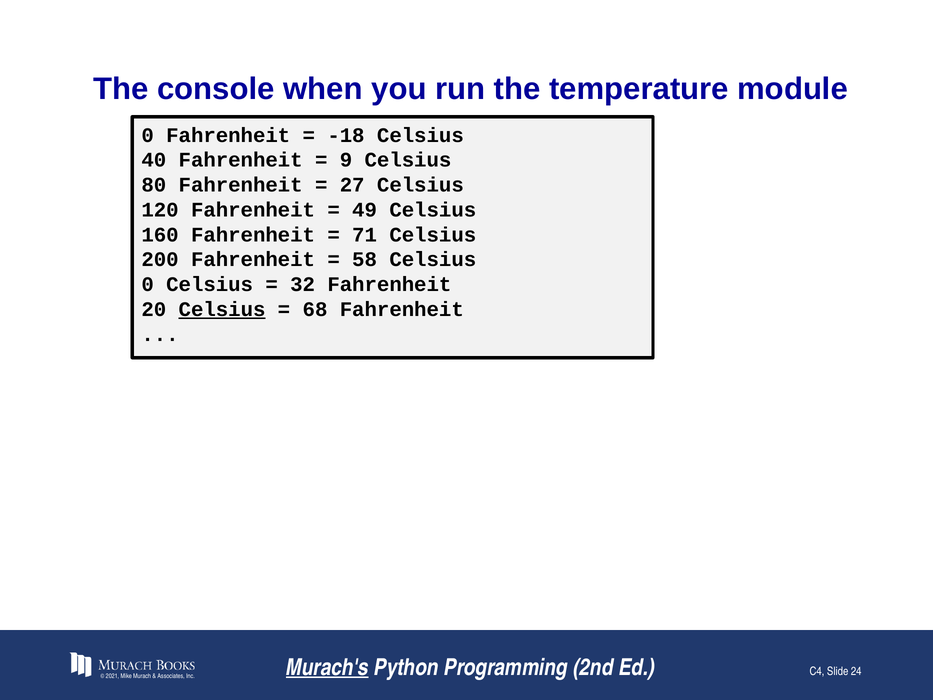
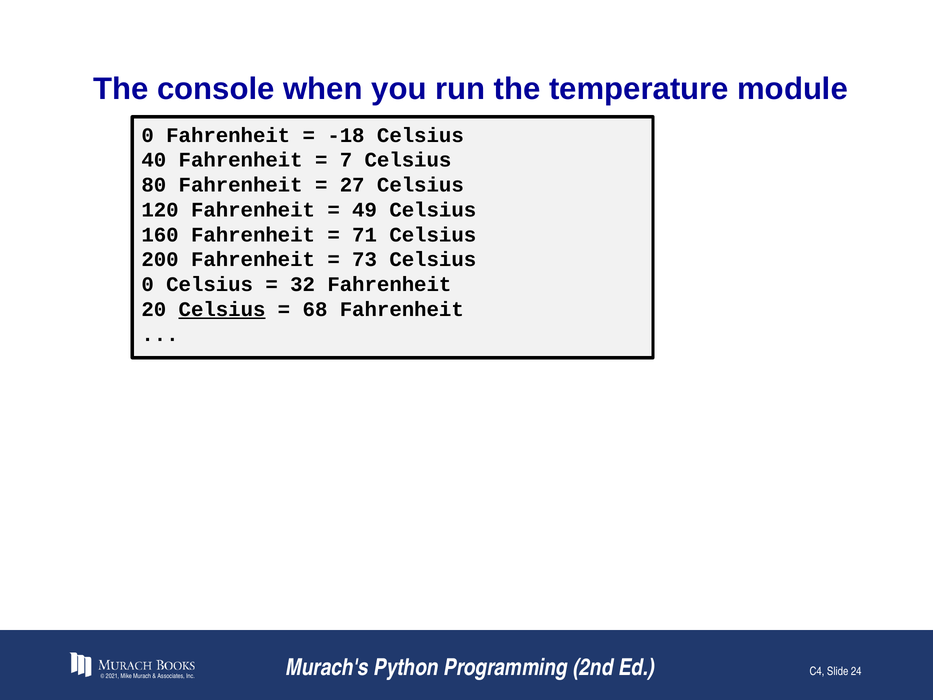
9: 9 -> 7 (346, 160)
58: 58 -> 73 (365, 260)
Murach's underline: present -> none (327, 667)
